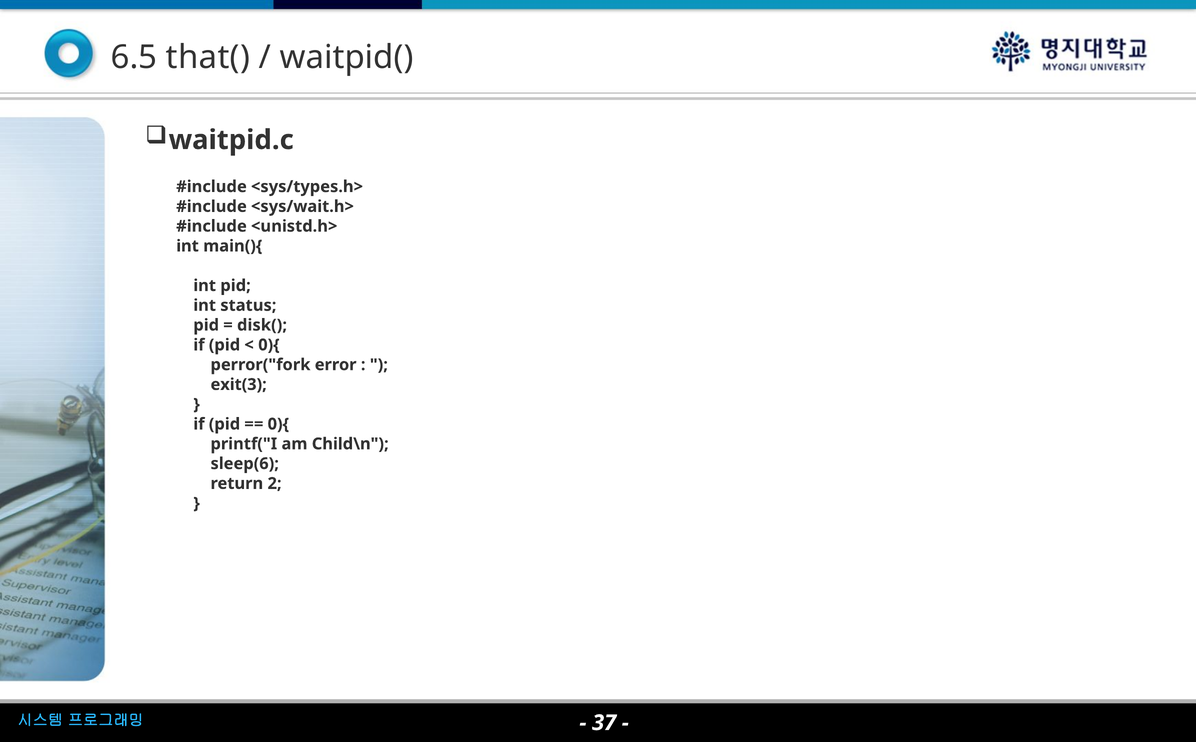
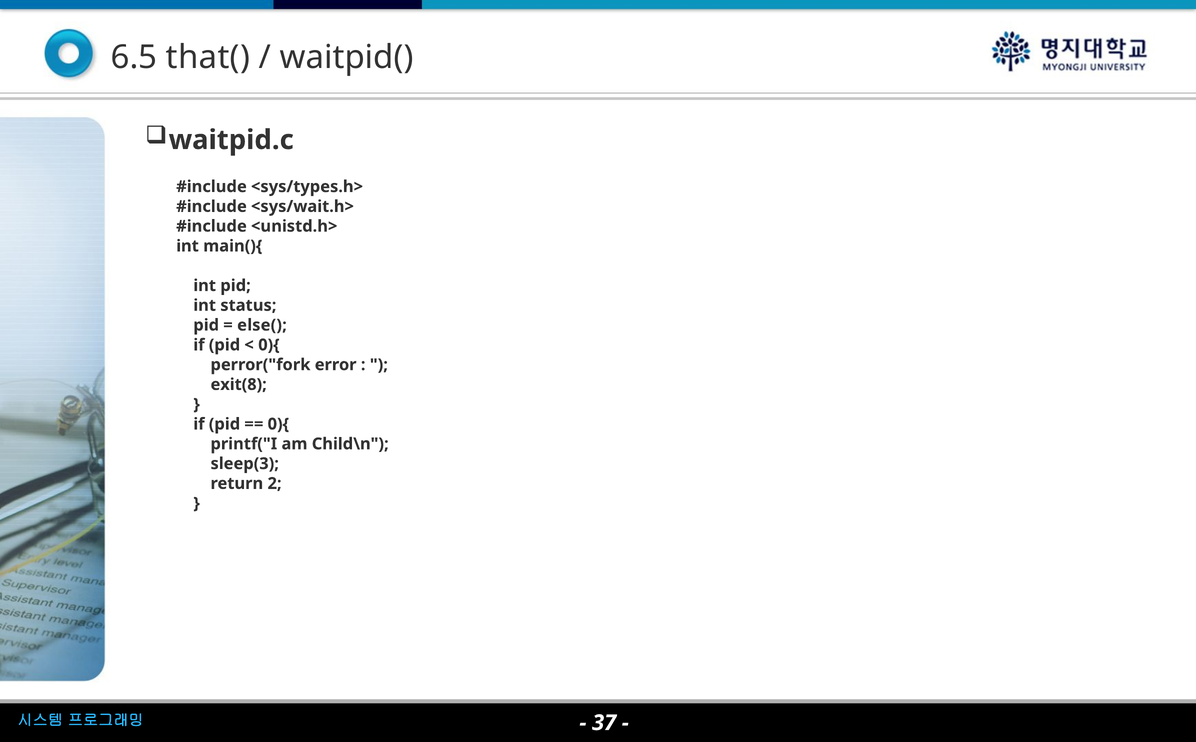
disk(: disk( -> else( (262, 325)
exit(3: exit(3 -> exit(8 (239, 385)
sleep(6: sleep(6 -> sleep(3 (245, 464)
